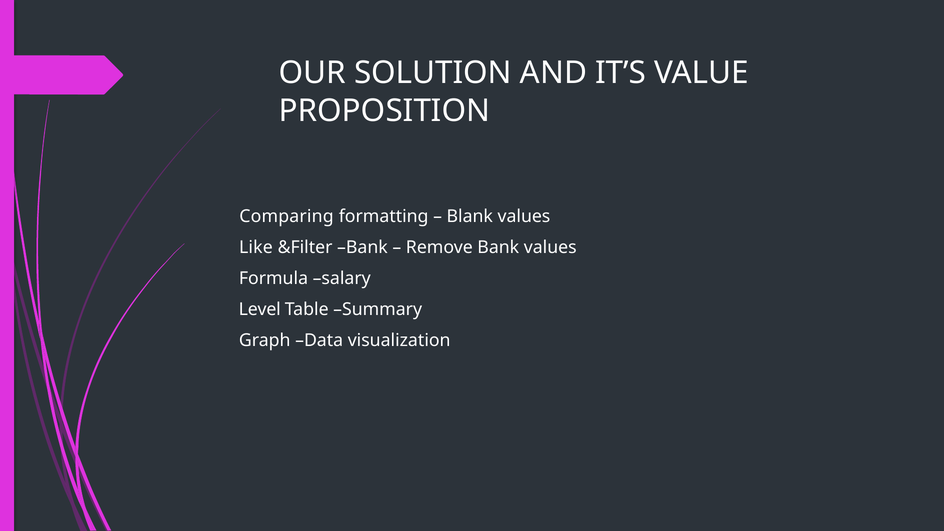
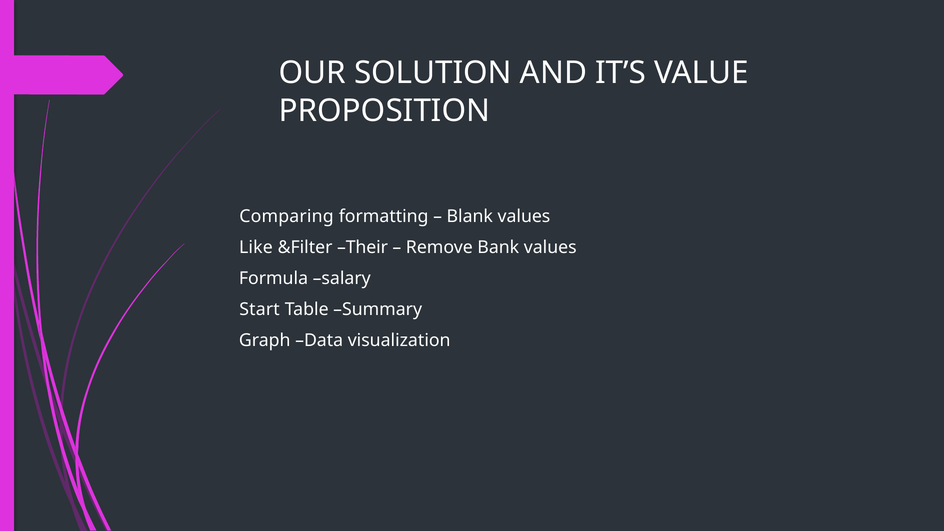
&Filter Bank: Bank -> Their (362, 247)
Level: Level -> Start (260, 309)
